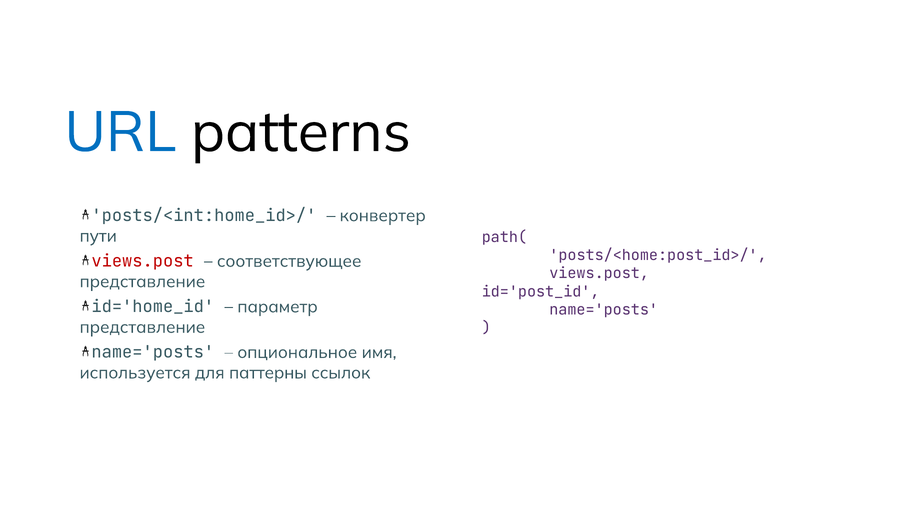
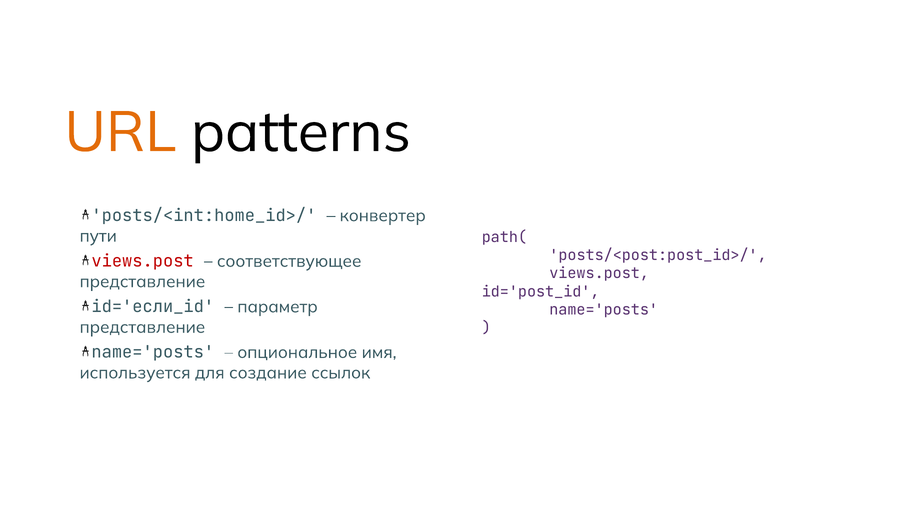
URL colour: blue -> orange (120, 132)
posts/<home:post_id>/: posts/<home:post_id>/ -> posts/<post:post_id>/ (658, 255)
id='home_id: id='home_id -> id='если_id (153, 307)
паттерны: паттерны -> создание (268, 373)
